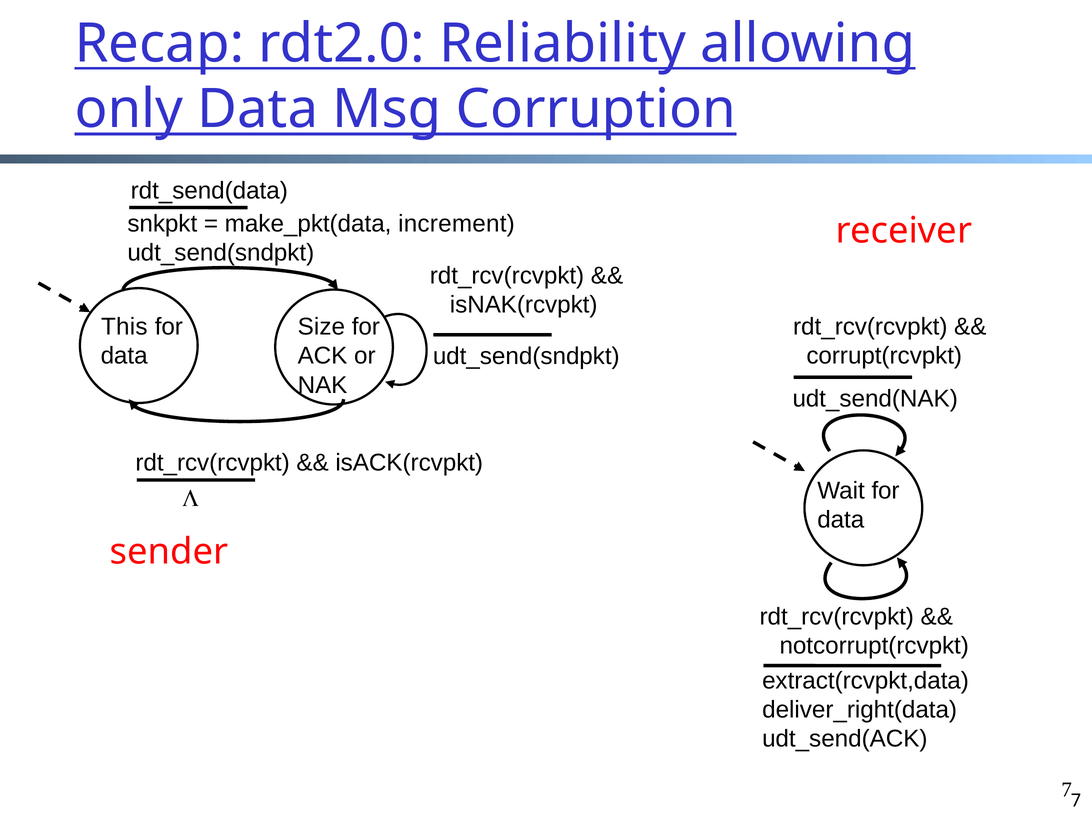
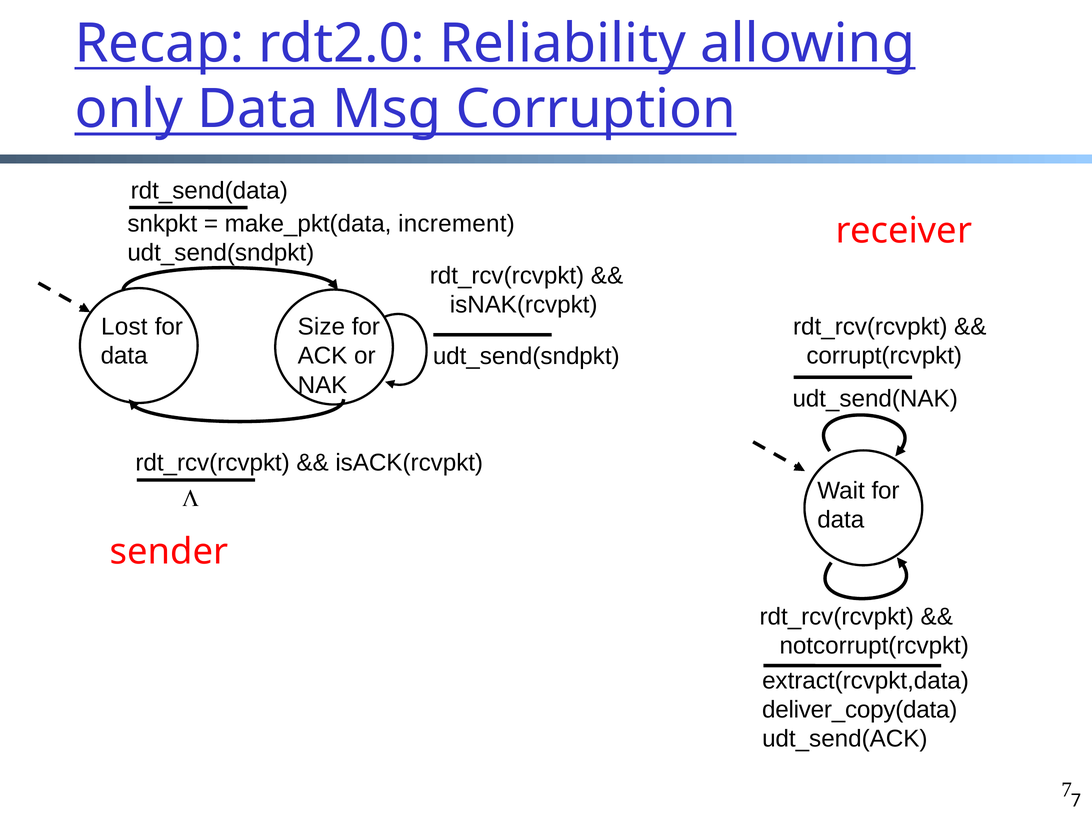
This: This -> Lost (124, 327)
deliver_right(data: deliver_right(data -> deliver_copy(data (860, 710)
